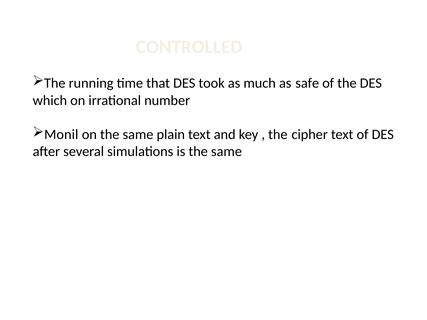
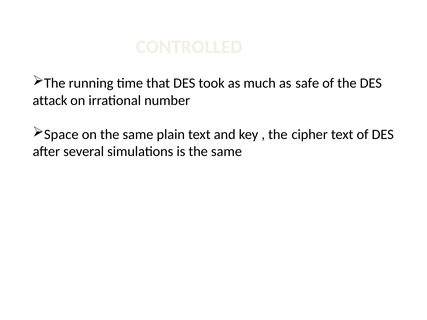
which: which -> attack (50, 100)
Monil: Monil -> Space (61, 135)
